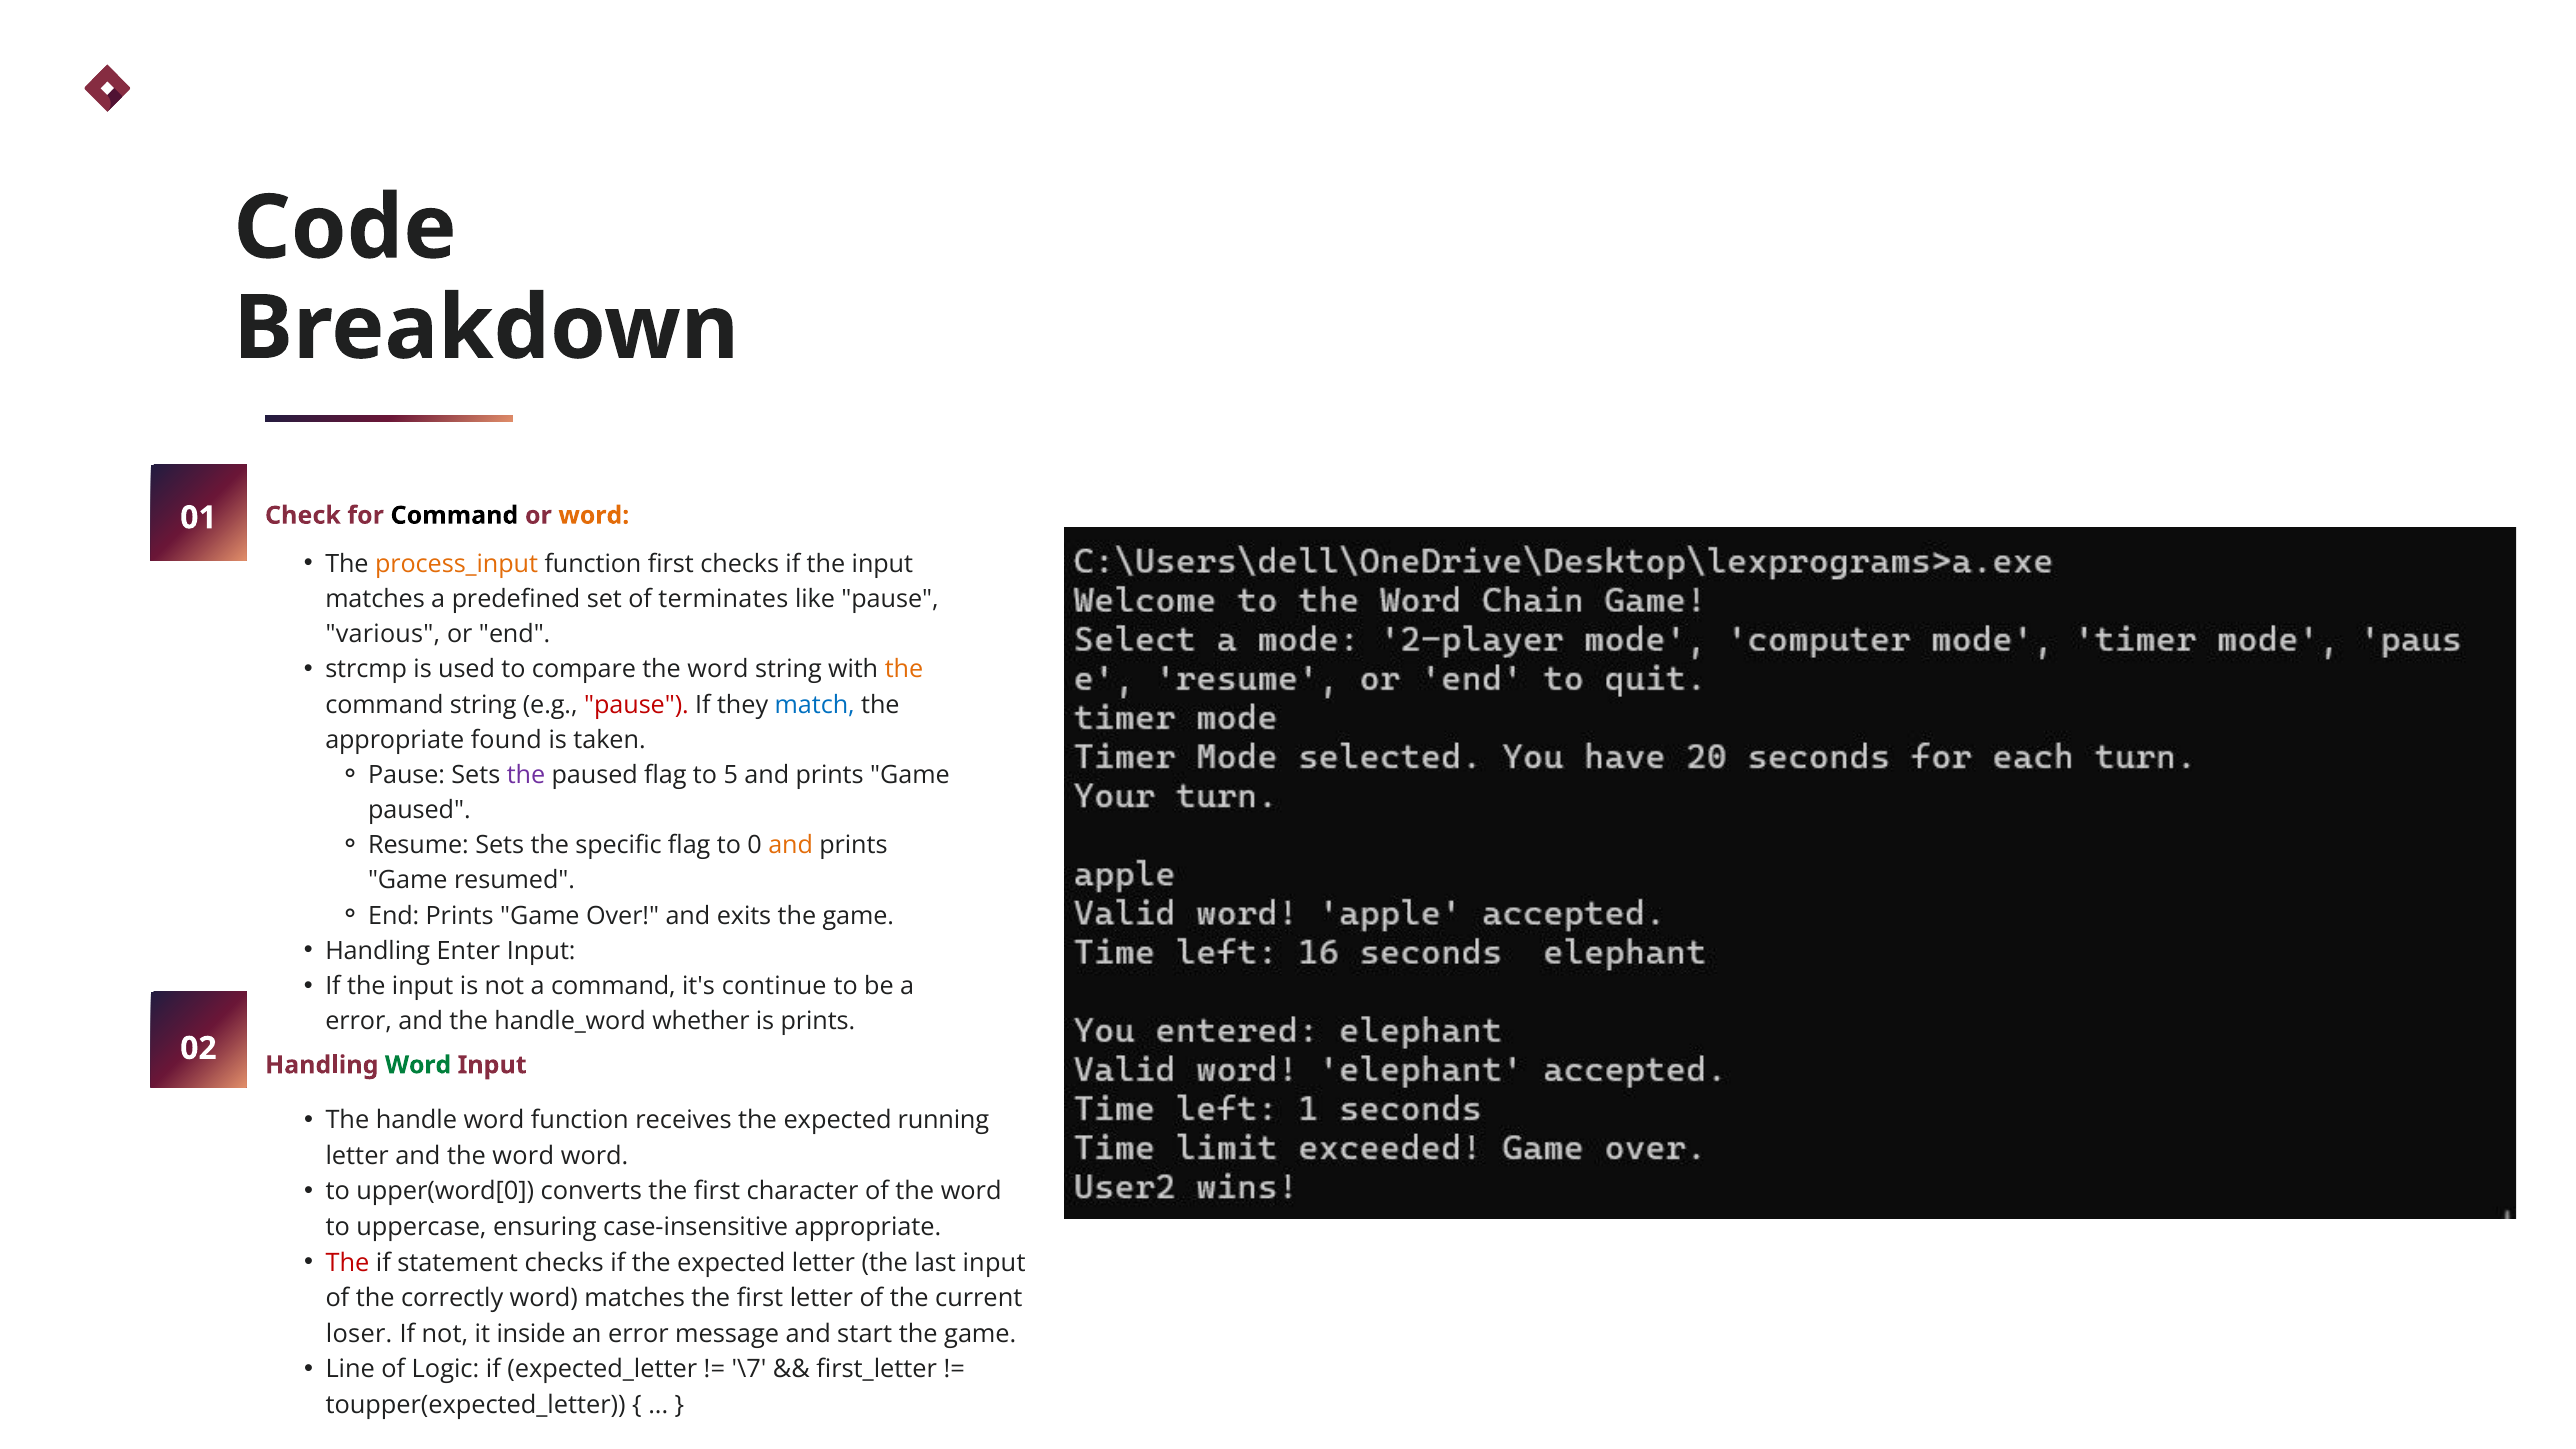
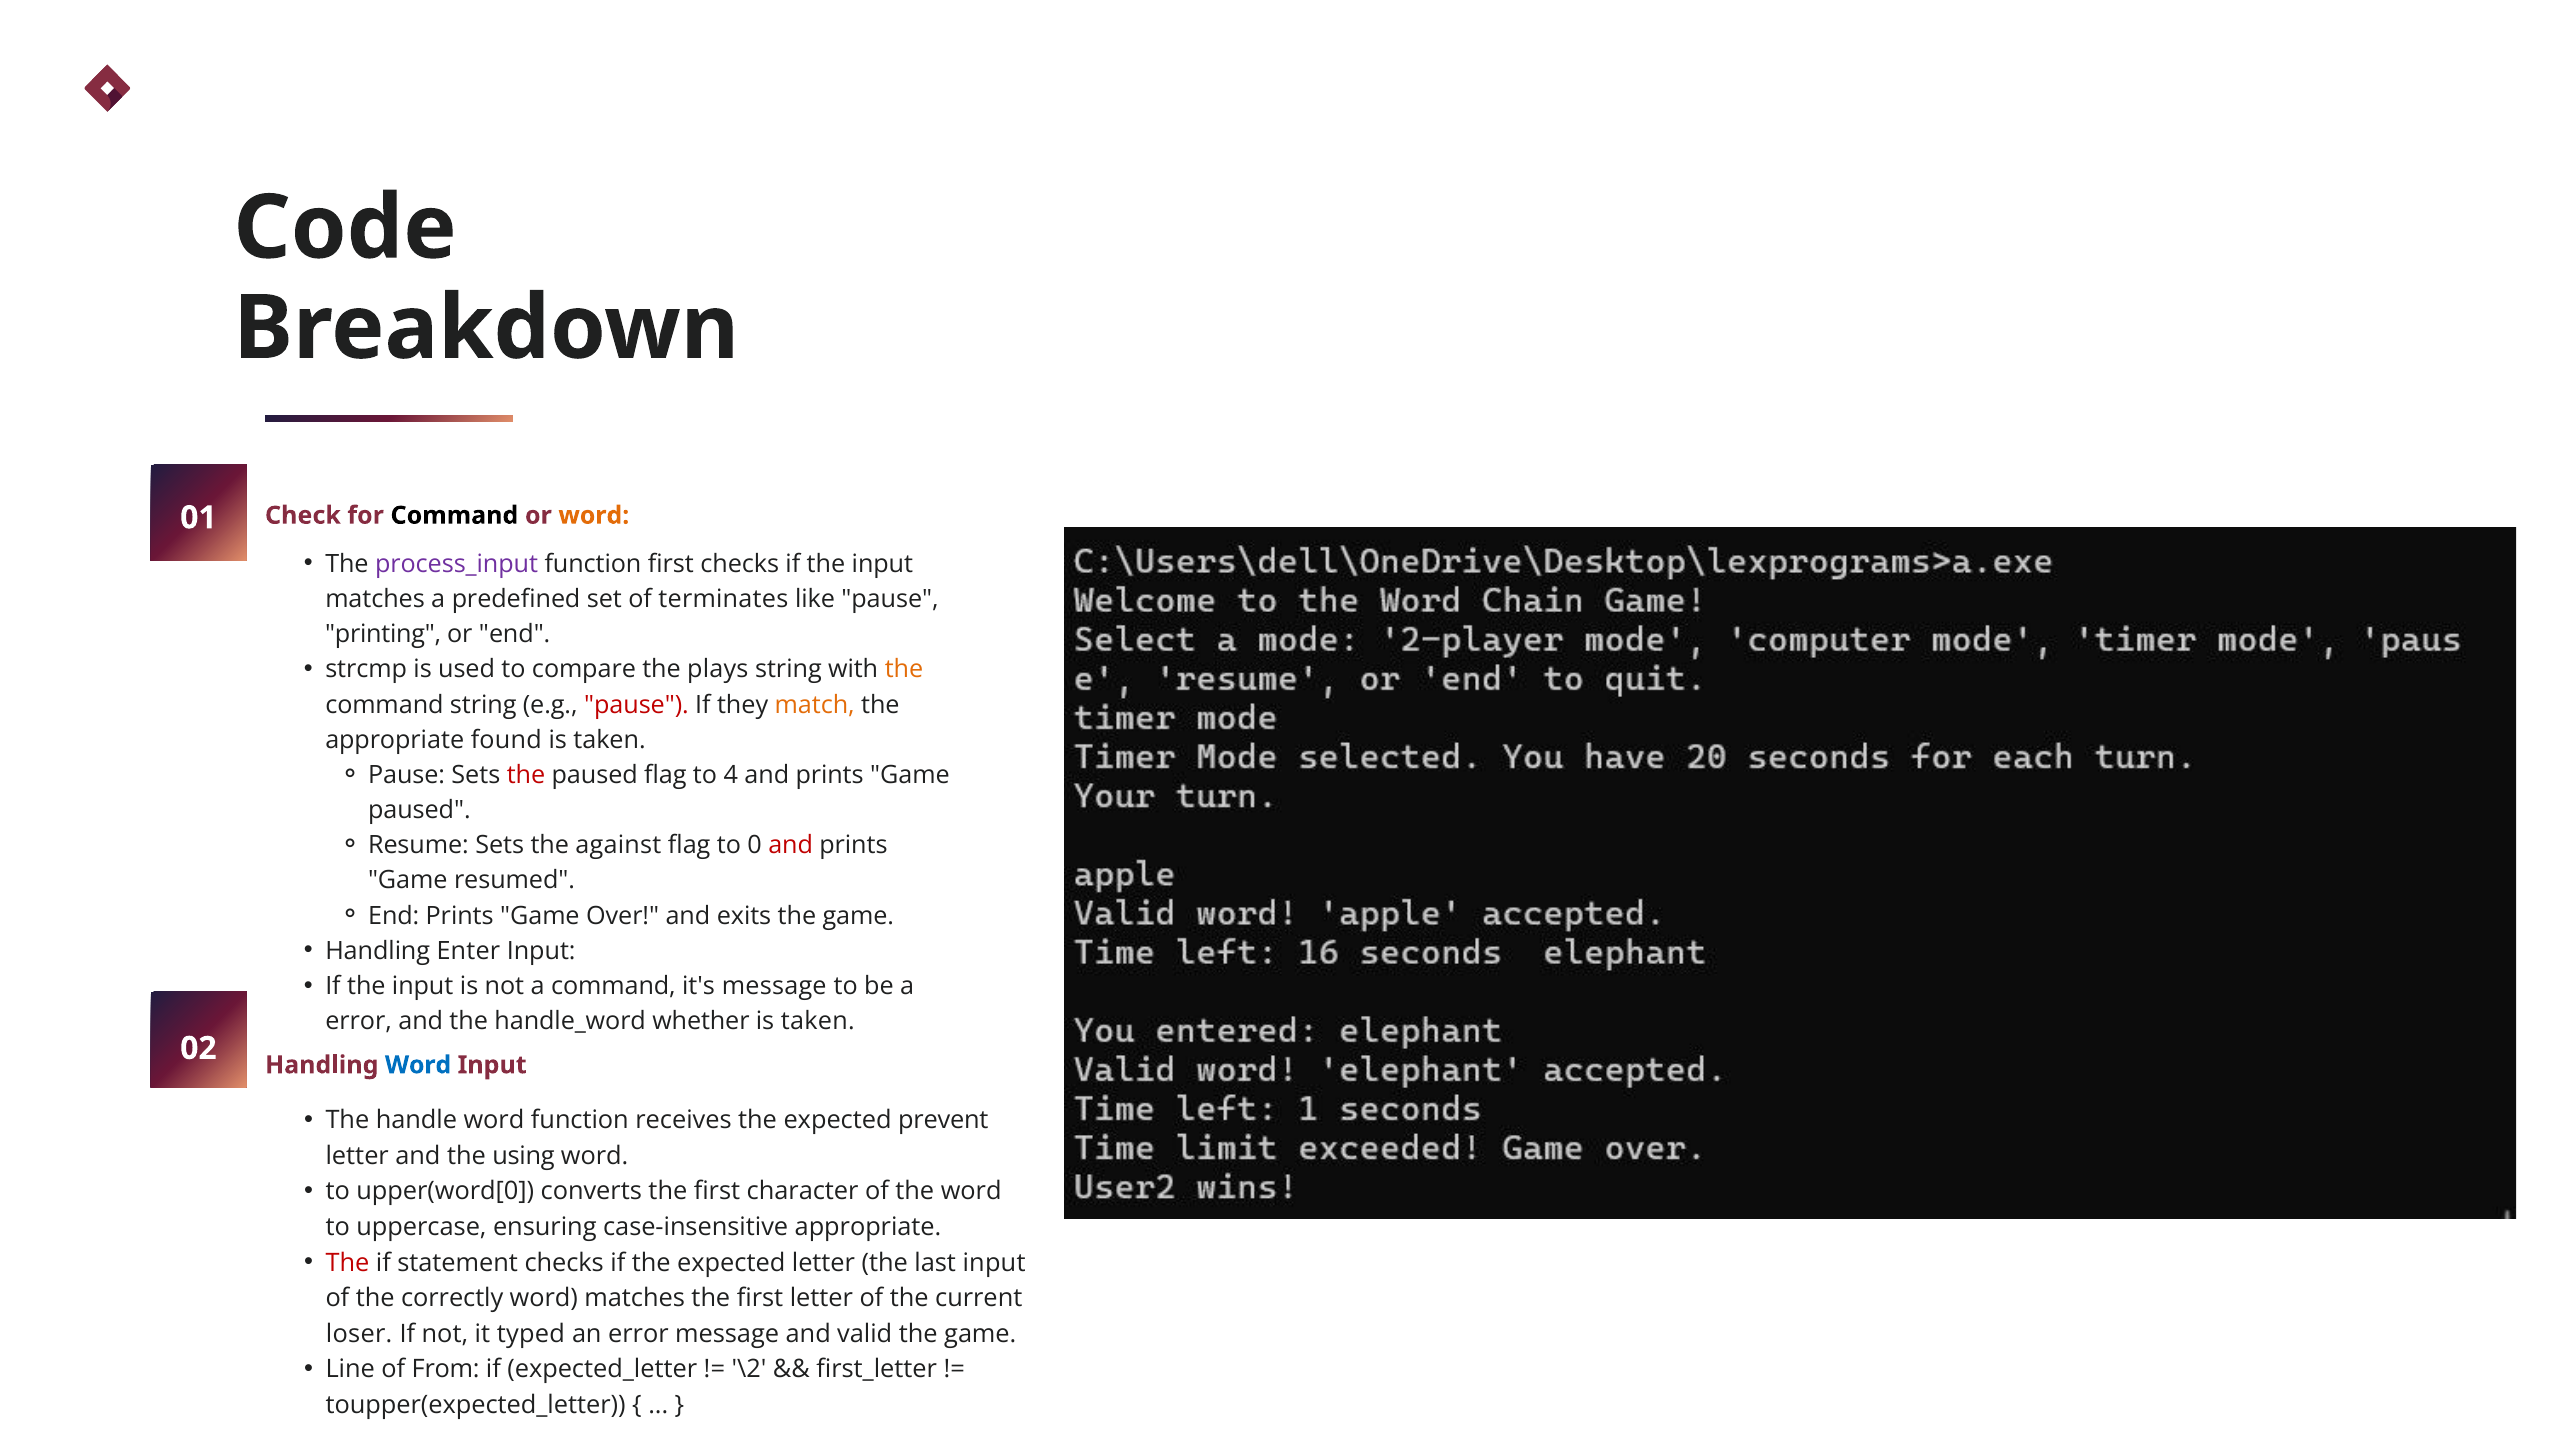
process_input colour: orange -> purple (457, 564)
various: various -> printing (383, 634)
compare the word: word -> plays (718, 670)
match colour: blue -> orange (815, 705)
the colour: purple -> red (526, 775)
5: 5 -> 4 (731, 775)
specific: specific -> against (618, 845)
and colour: orange -> red (791, 845)
it's continue: continue -> message (774, 986)
prints: prints -> taken (818, 1021)
Word colour: green -> blue (418, 1065)
running: running -> prevent (943, 1120)
and the word: word -> using (524, 1156)
inside: inside -> typed (531, 1334)
start: start -> valid (865, 1334)
Logic: Logic -> From (446, 1369)
\7: \7 -> \2 (749, 1369)
